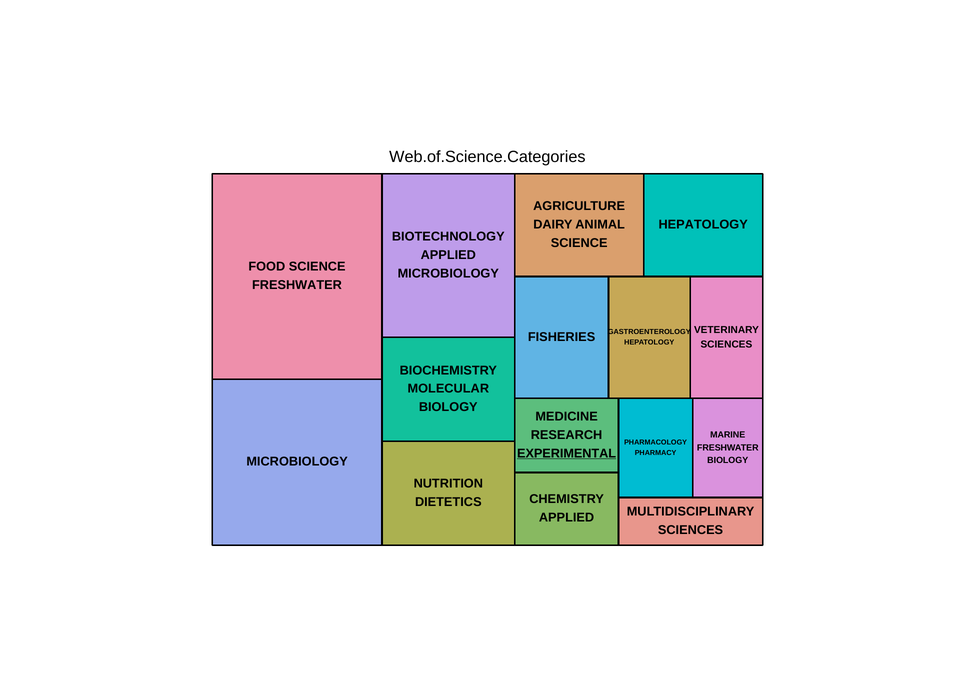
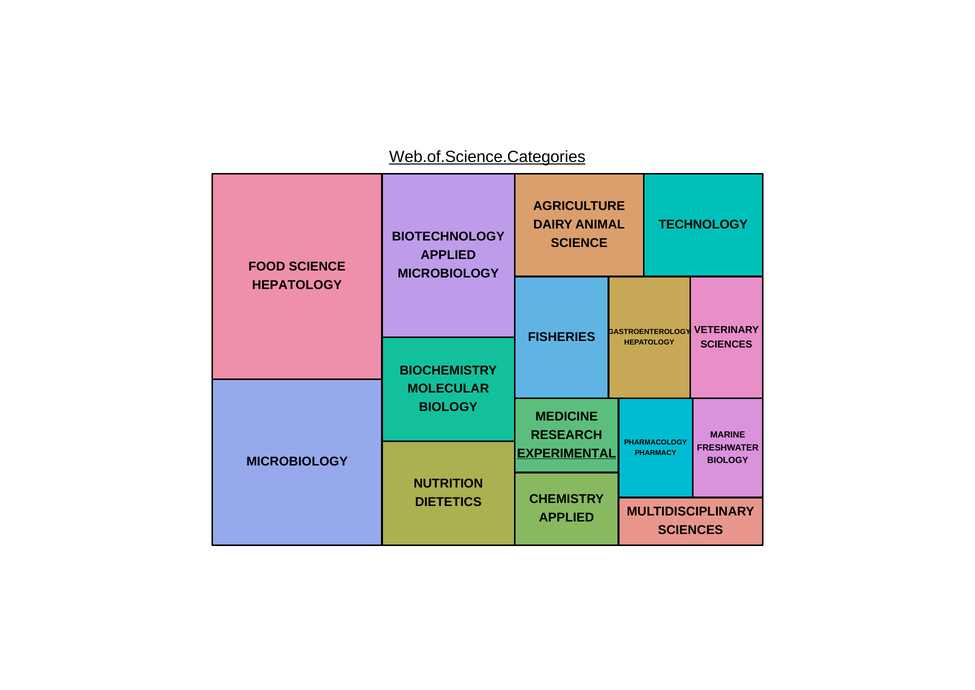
Web.of.Science.Categories underline: none -> present (487, 157)
HEPATOLOGY: HEPATOLOGY -> TECHNOLOGY (703, 224)
FRESHWATER: FRESHWATER -> HEPATOLOGY (297, 285)
